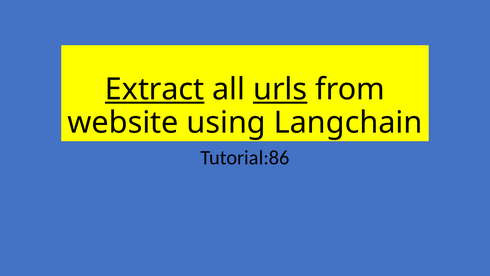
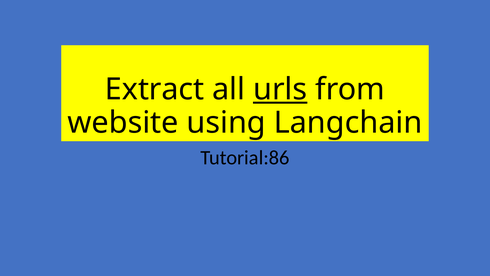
Extract underline: present -> none (155, 89)
